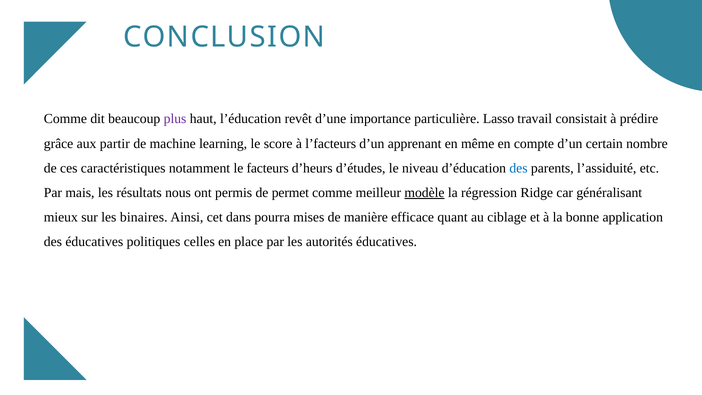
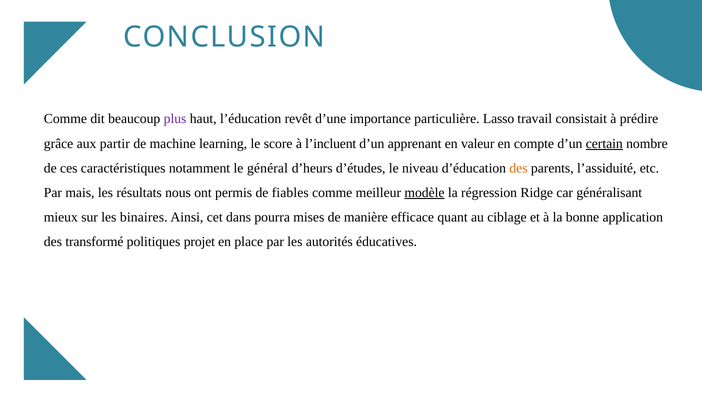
l’facteurs: l’facteurs -> l’incluent (331, 144)
même: même -> valeur (478, 144)
certain underline: none -> present (604, 144)
facteurs: facteurs -> général (267, 168)
des colour: blue -> orange (519, 168)
permet: permet -> fiables (290, 193)
des éducatives: éducatives -> transformé (94, 242)
celles: celles -> projet (199, 242)
